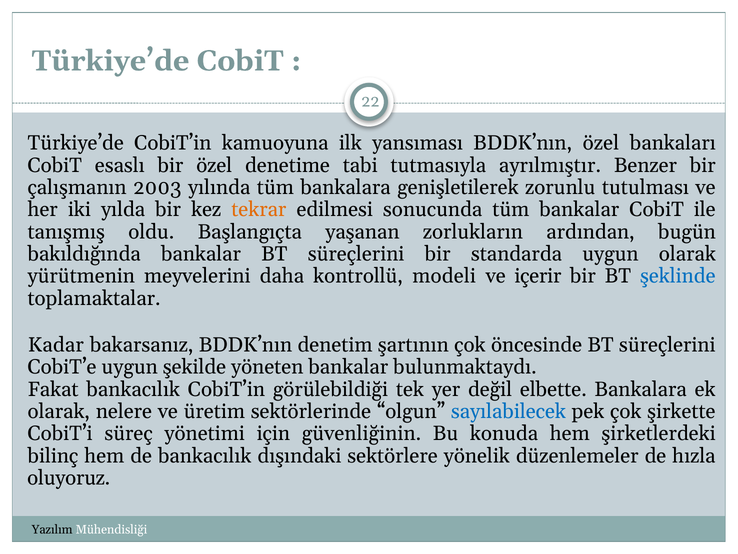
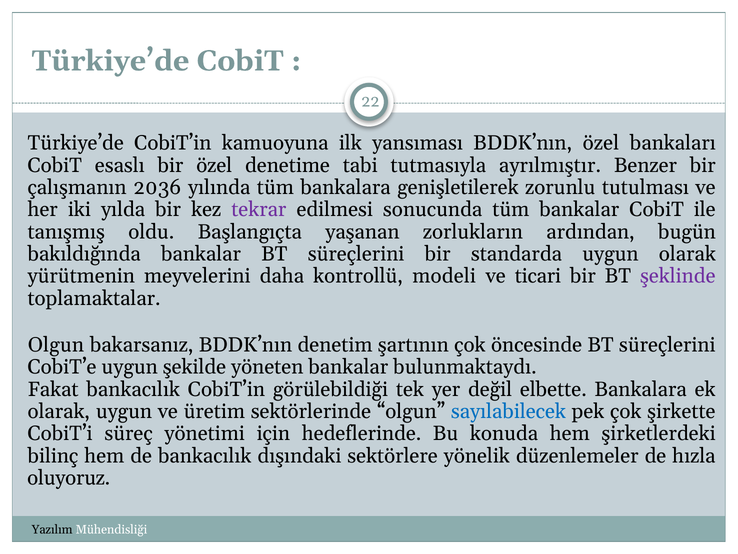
2003: 2003 -> 2036 (157, 187)
tekrar colour: orange -> purple (259, 209)
içerir: içerir -> ticari (538, 276)
şeklinde colour: blue -> purple (678, 276)
Kadar: Kadar -> Olgun (56, 345)
olarak nelere: nelere -> uygun (124, 411)
güvenliğinin: güvenliğinin -> hedeflerinde (362, 433)
